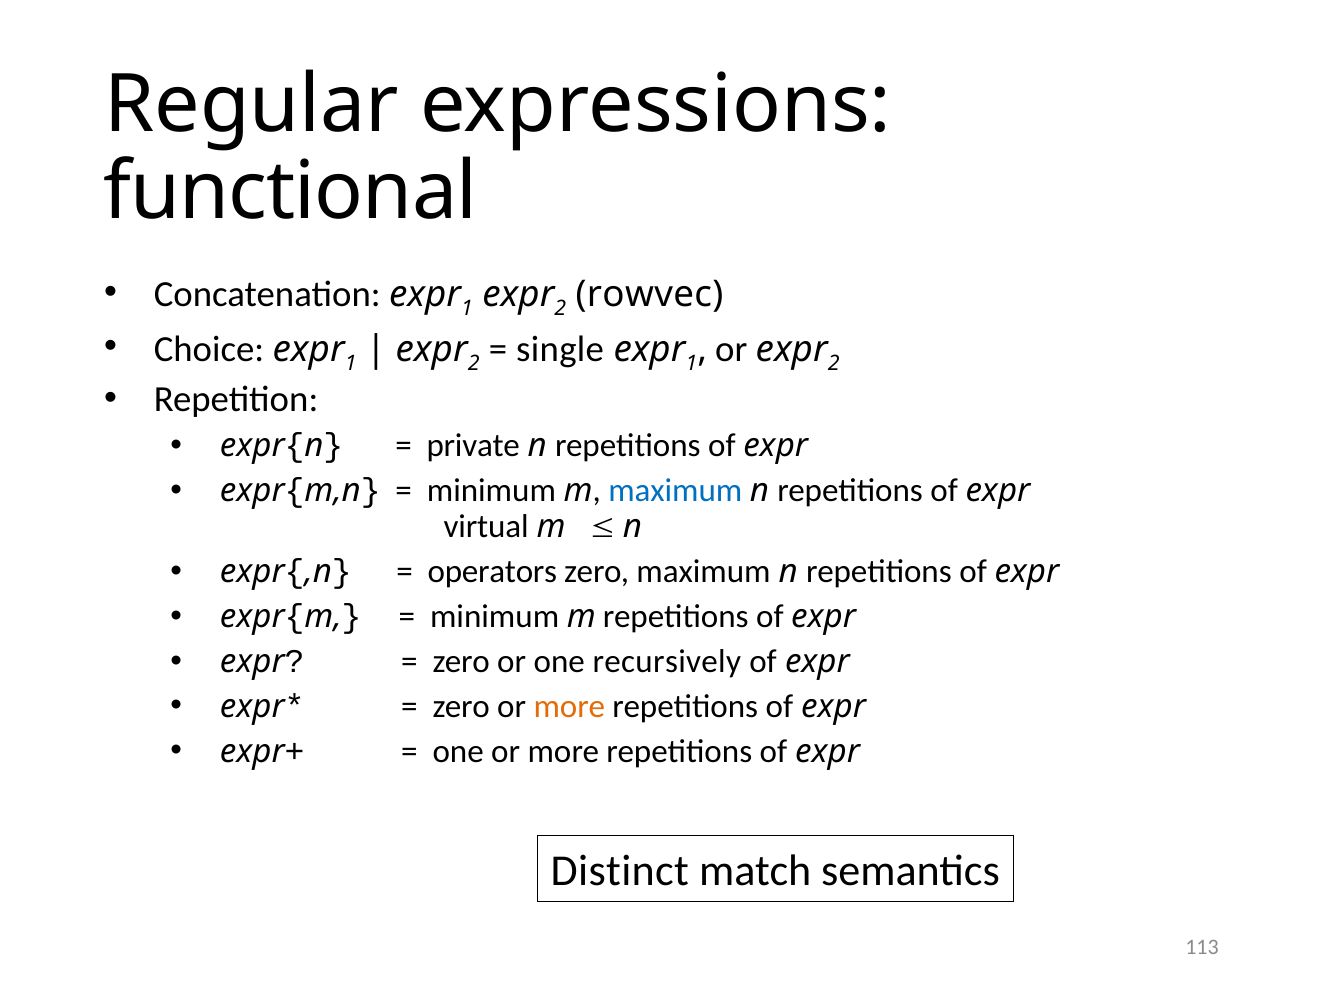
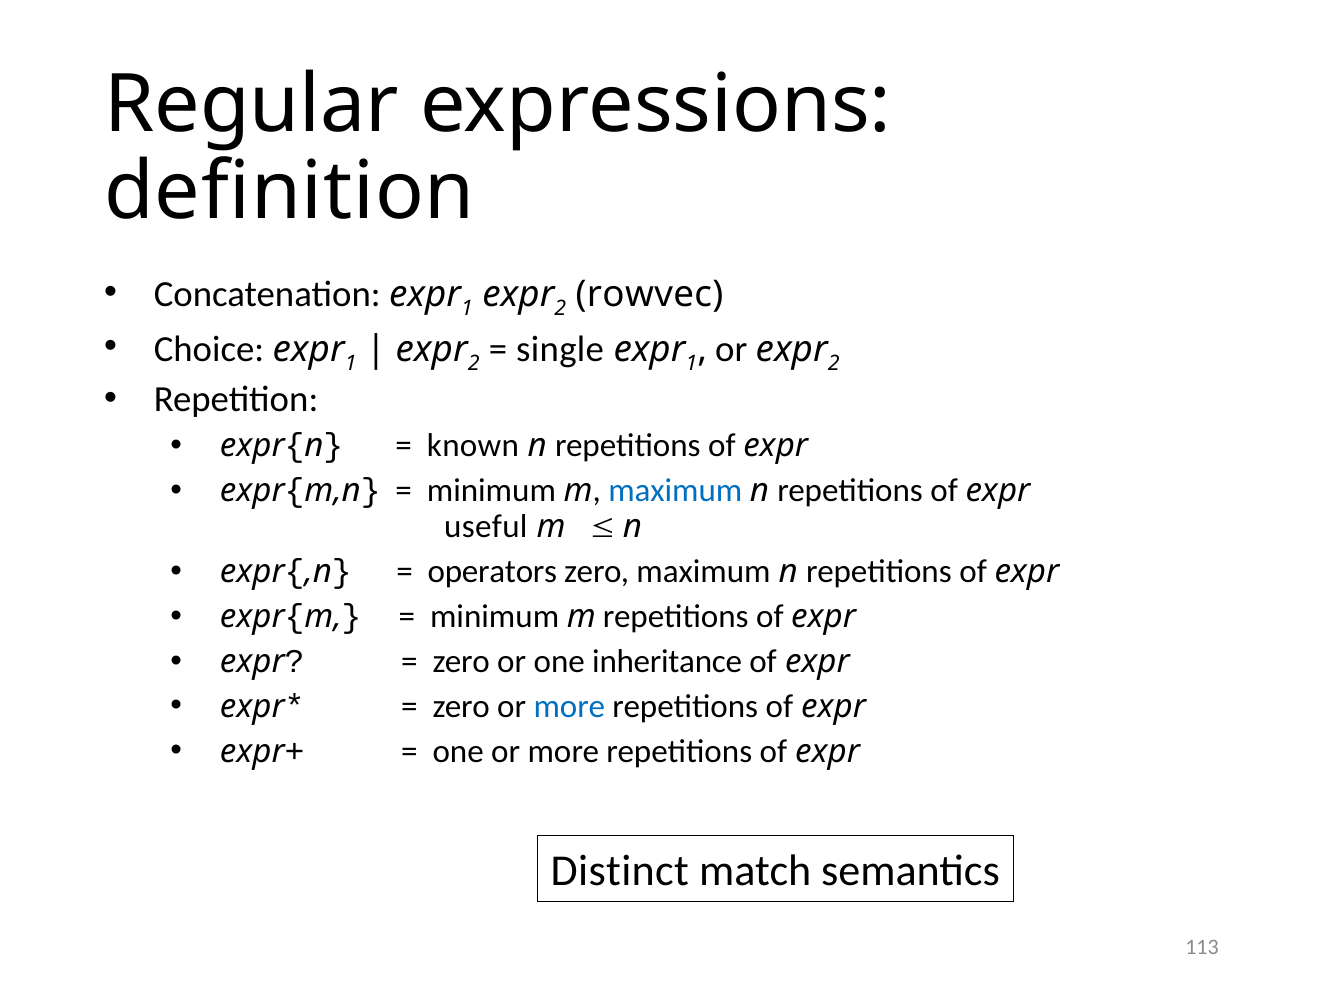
functional: functional -> definition (289, 192)
private: private -> known (473, 446)
virtual: virtual -> useful (486, 527)
recursively: recursively -> inheritance (667, 662)
more colour: orange -> blue (569, 706)
